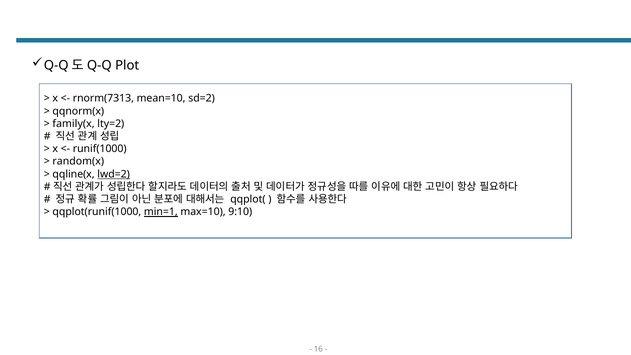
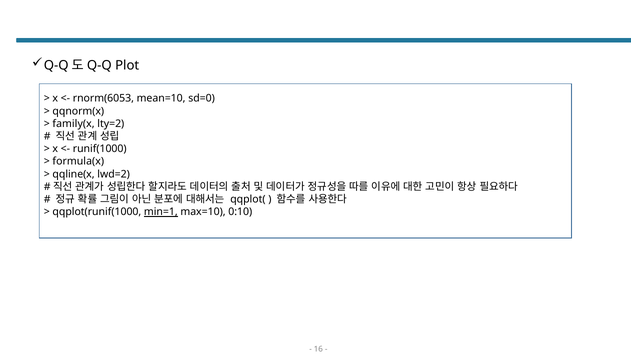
rnorm(7313: rnorm(7313 -> rnorm(6053 (103, 98)
sd=2: sd=2 -> sd=0 (202, 98)
random(x: random(x -> formula(x (78, 161)
lwd=2 underline: present -> none (114, 174)
9:10: 9:10 -> 0:10 (240, 212)
